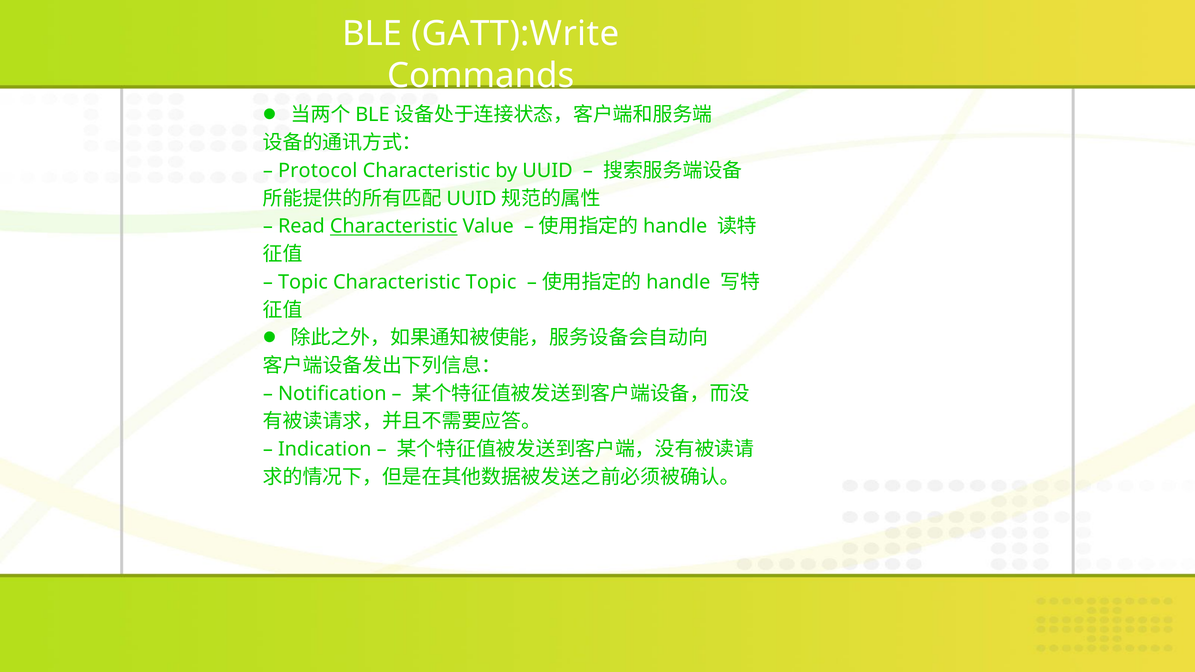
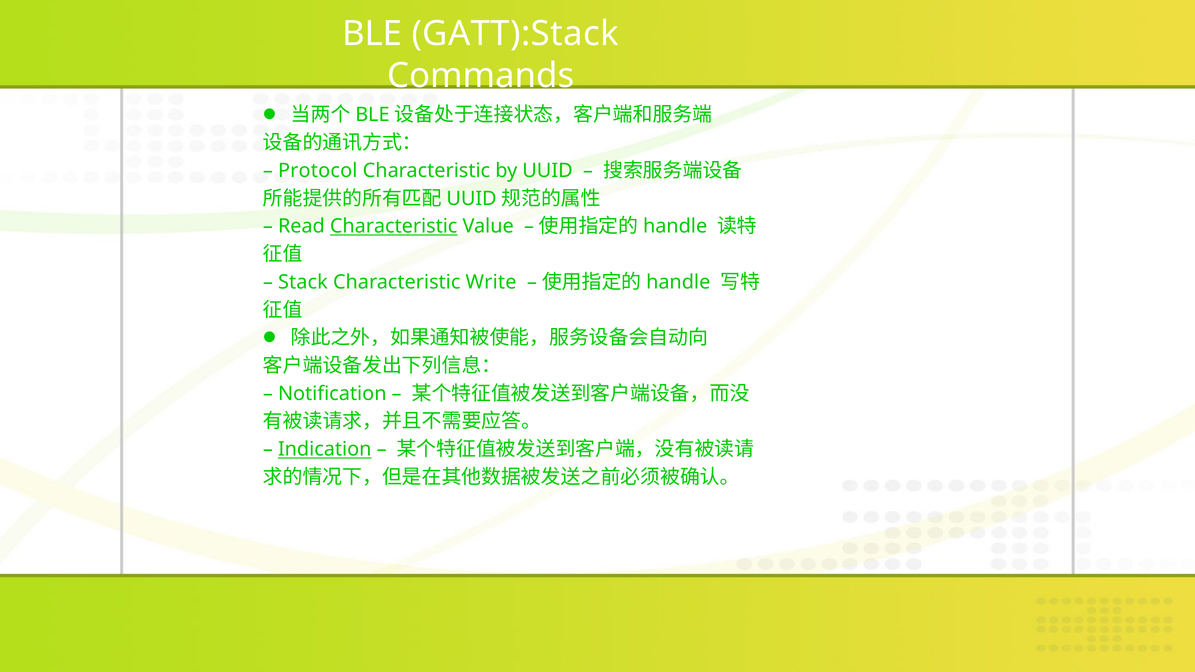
GATT):Write: GATT):Write -> GATT):Stack (515, 34)
Topic: Topic -> Stack (303, 282)
Characteristic Topic: Topic -> Write (491, 282)
Indication underline: none -> present (325, 449)
